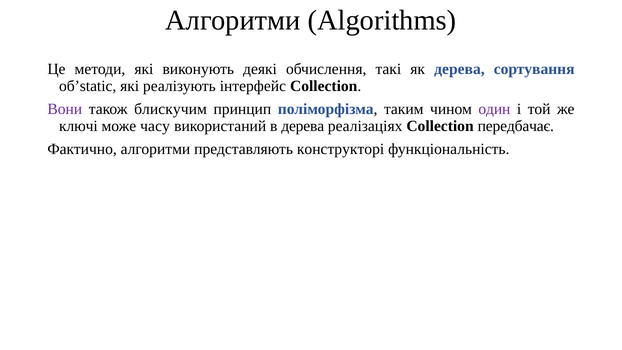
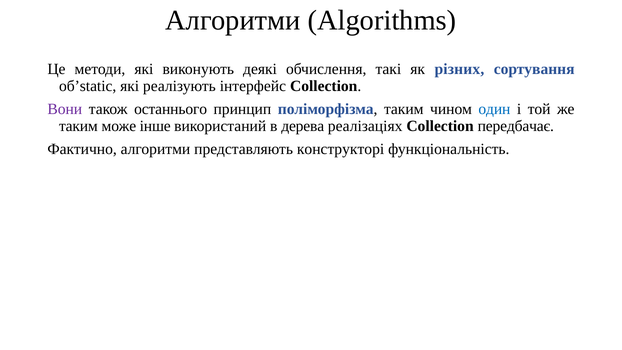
як дерева: дерева -> різних (459, 69)
блискучим: блискучим -> останнього (171, 109)
один colour: purple -> blue (494, 109)
ключі: ключі -> таким (78, 126)
часу: часу -> інше (155, 126)
